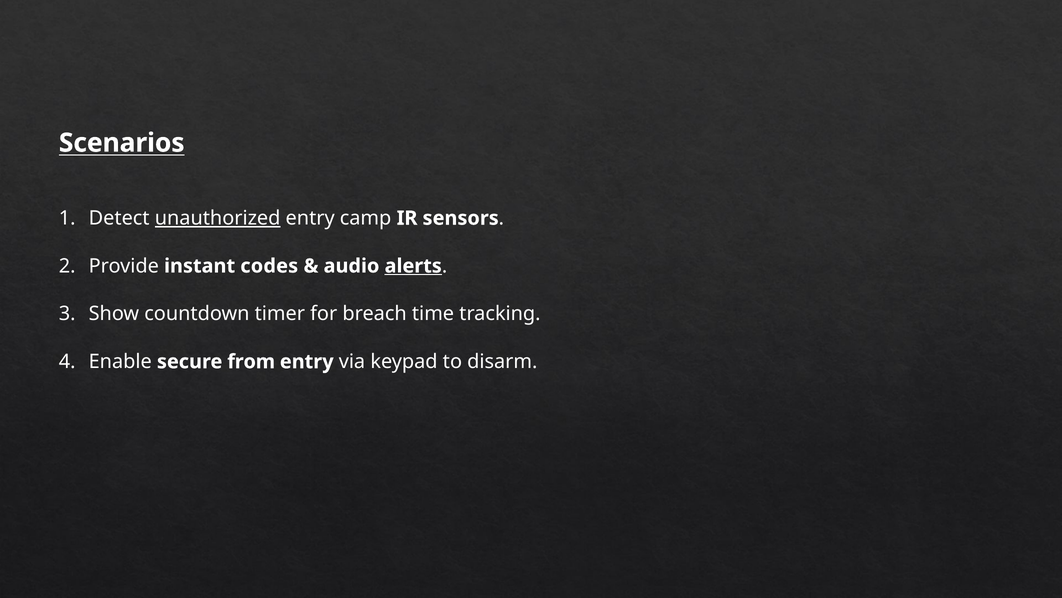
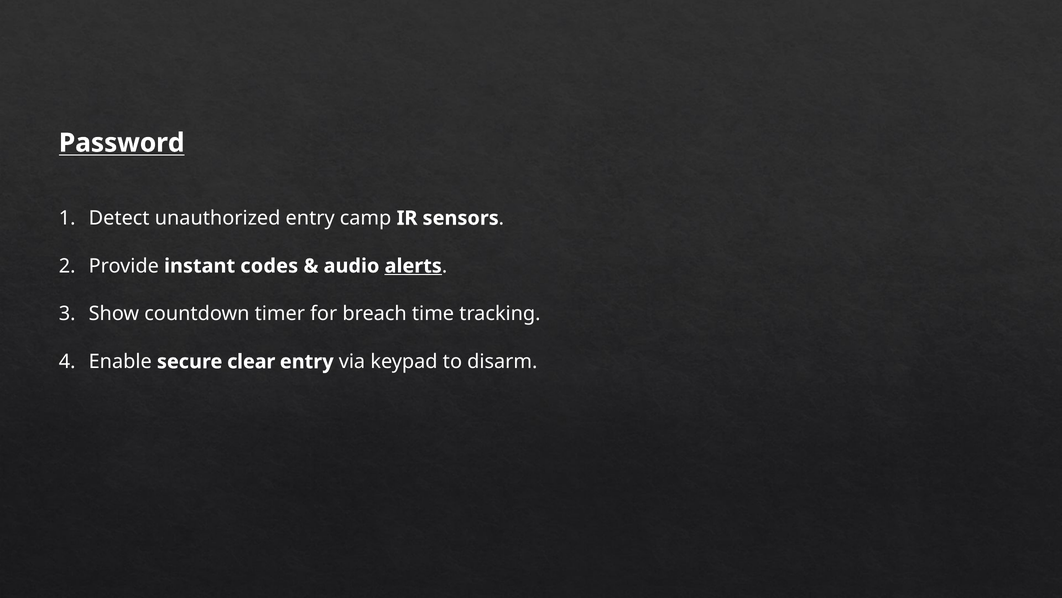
Scenarios: Scenarios -> Password (122, 143)
unauthorized underline: present -> none (218, 218)
from: from -> clear (251, 361)
